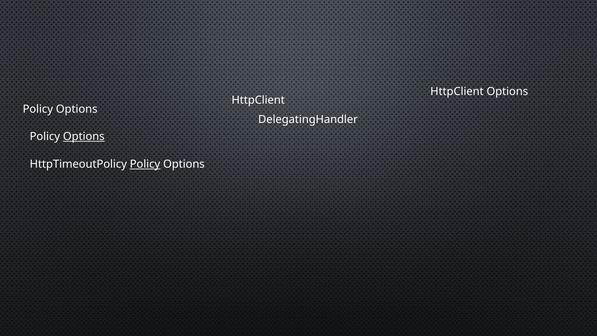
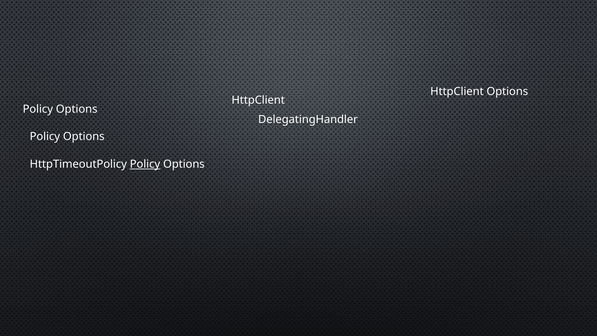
Options underline: present -> none (84, 137)
